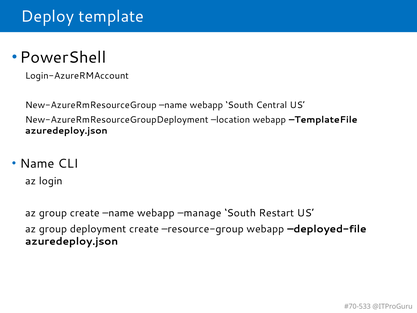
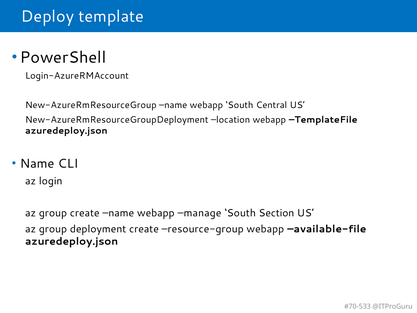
Restart: Restart -> Section (276, 213)
deployed-file: deployed-file -> available-file (327, 229)
